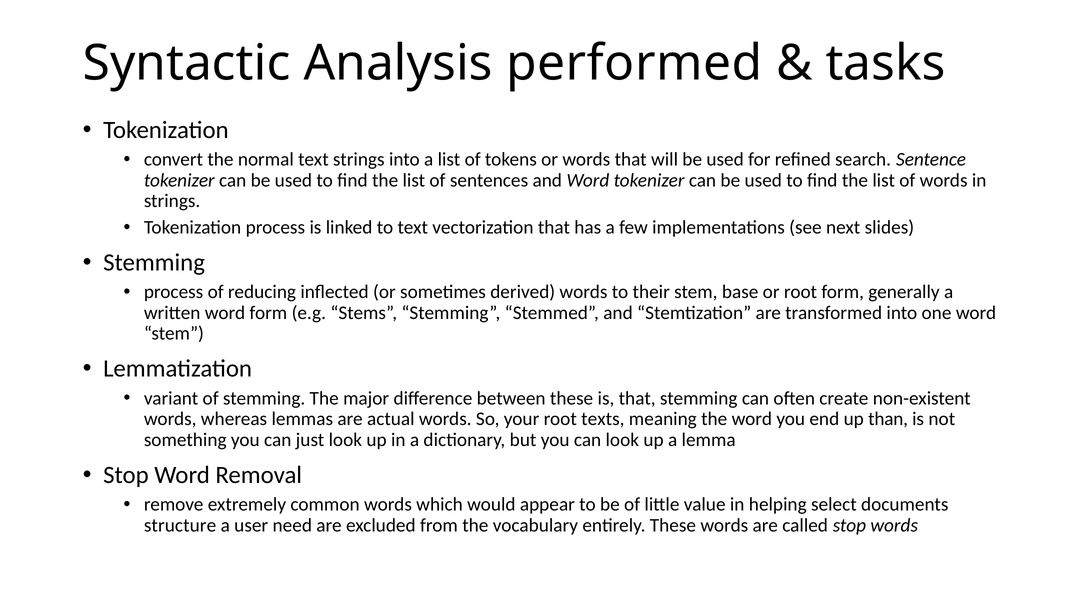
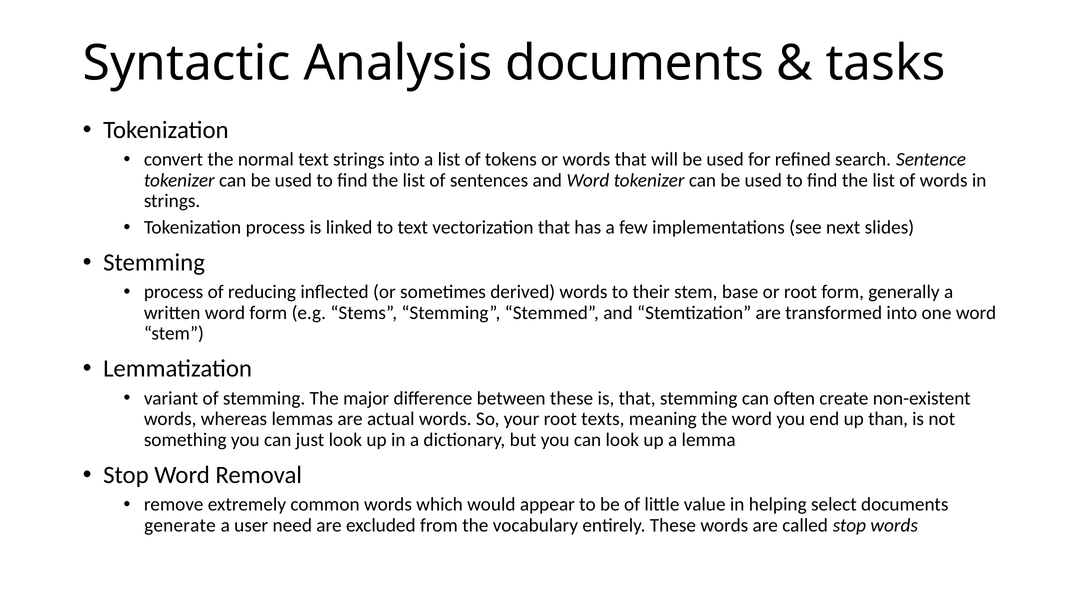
Analysis performed: performed -> documents (635, 63)
structure: structure -> generate (180, 525)
